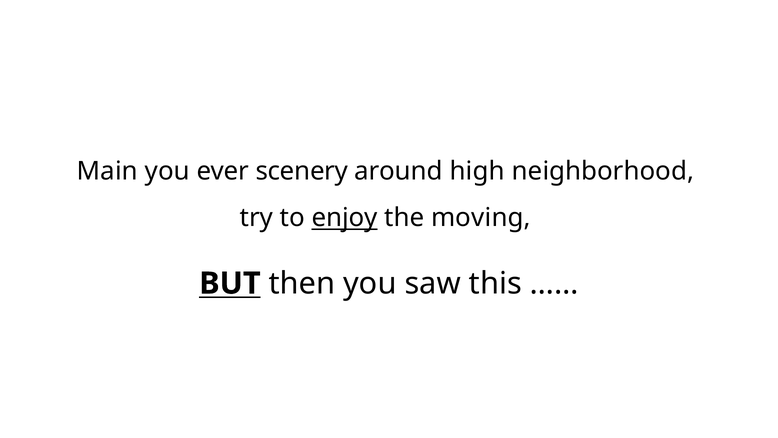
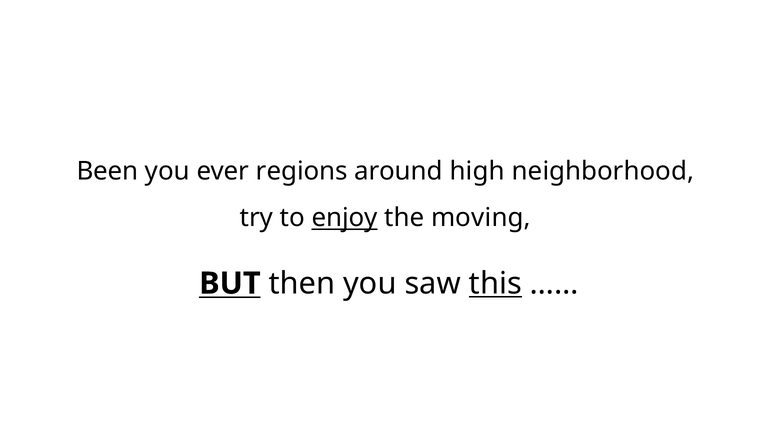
Main: Main -> Been (107, 171)
scenery: scenery -> regions (302, 171)
this underline: none -> present (495, 283)
